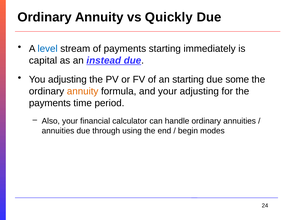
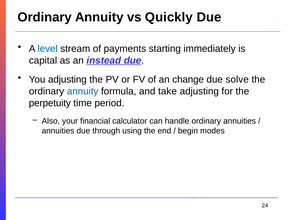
an starting: starting -> change (188, 79)
some: some -> solve (237, 79)
annuity colour: orange -> blue (83, 91)
and your: your -> take (167, 91)
payments: payments -> perpetuity (50, 103)
